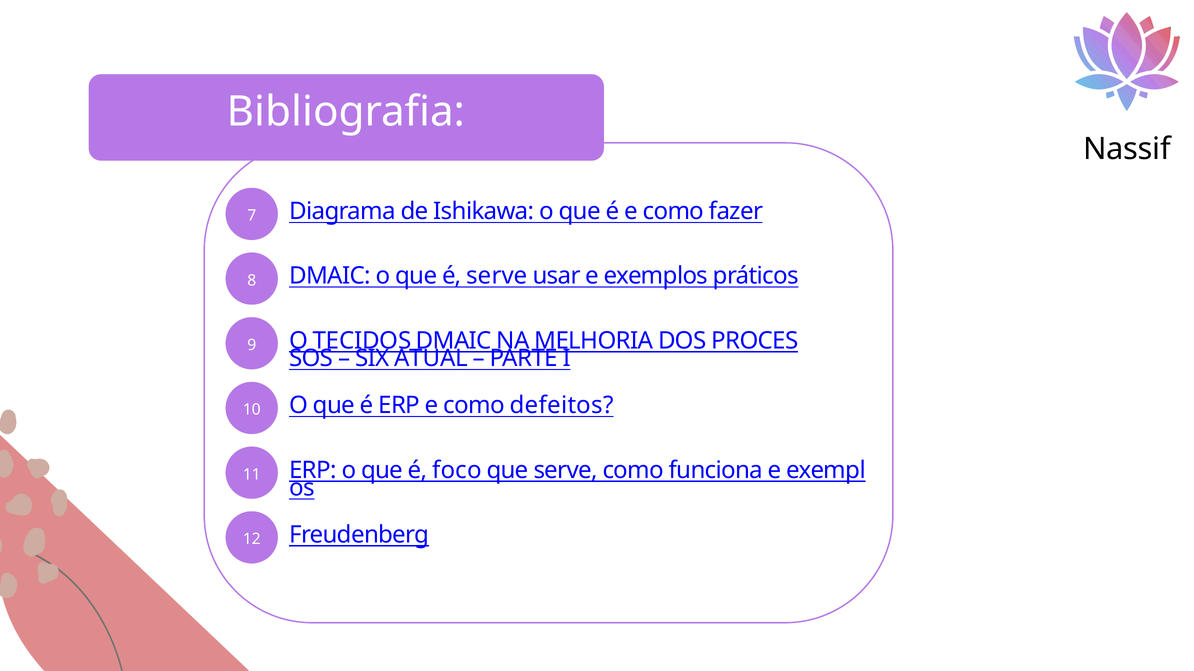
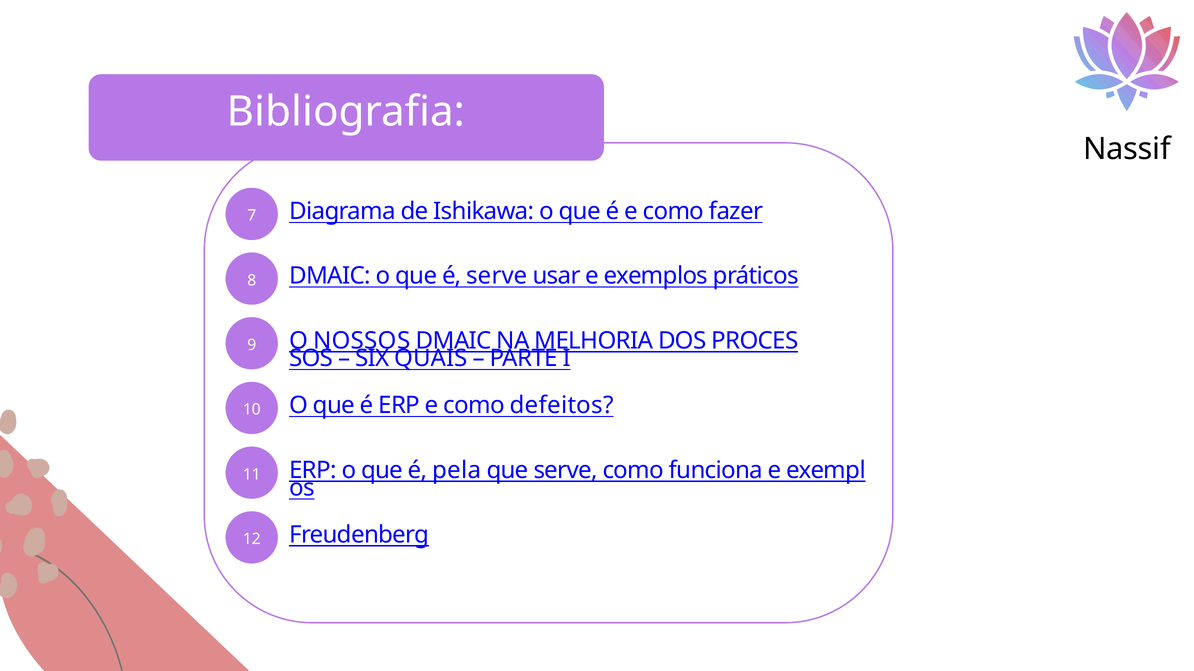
TECIDOS: TECIDOS -> NOSSOS (362, 341)
ATUAL: ATUAL -> QUAIS (431, 359)
foco: foco -> pela (457, 471)
